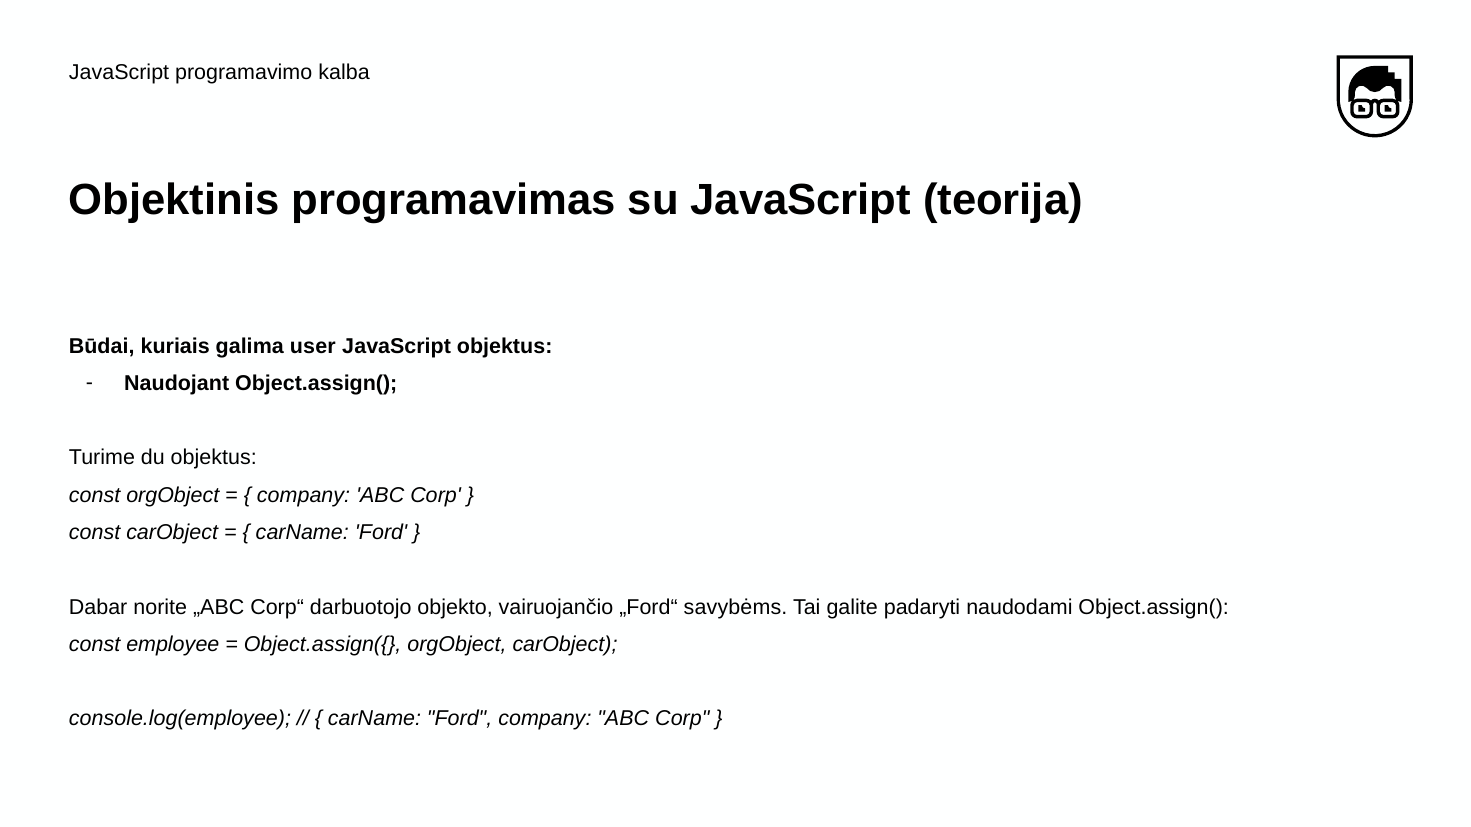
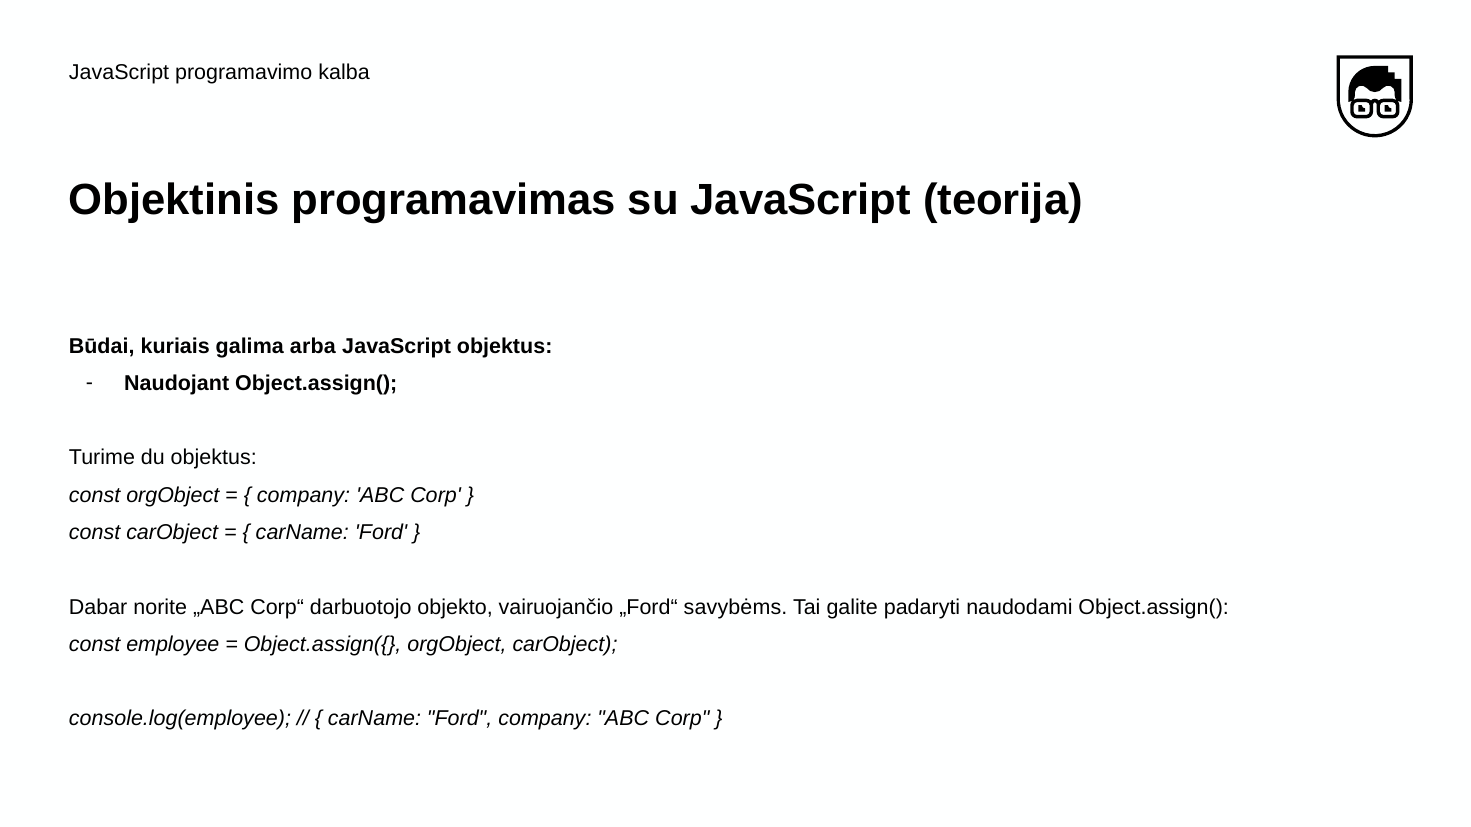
user: user -> arba (313, 346)
